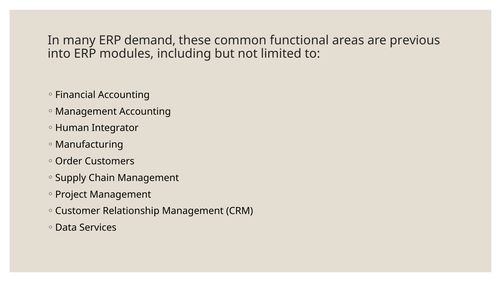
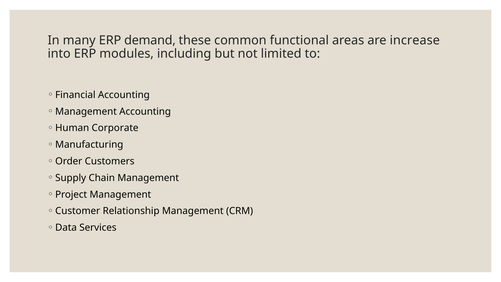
previous: previous -> increase (415, 40)
Integrator: Integrator -> Corporate (115, 128)
